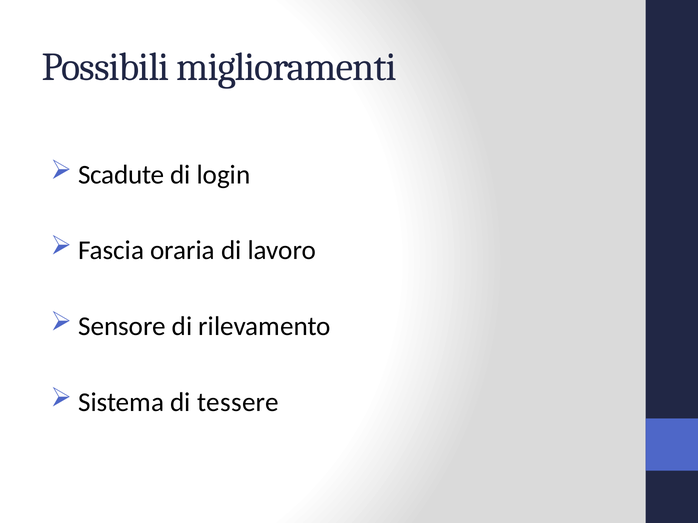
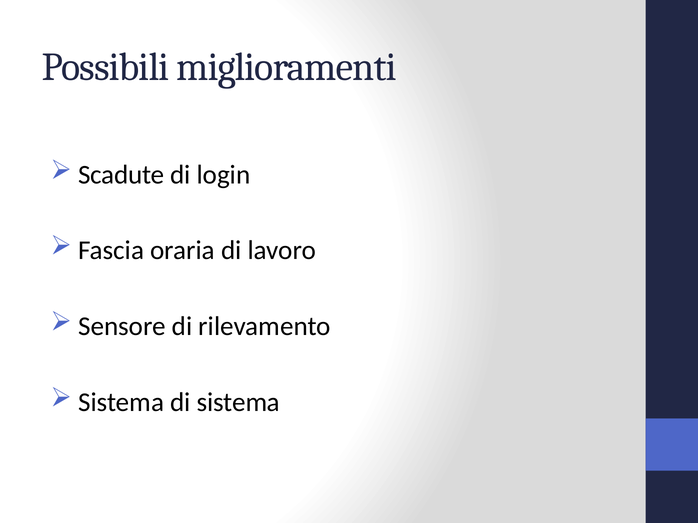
di tessere: tessere -> sistema (238, 402)
